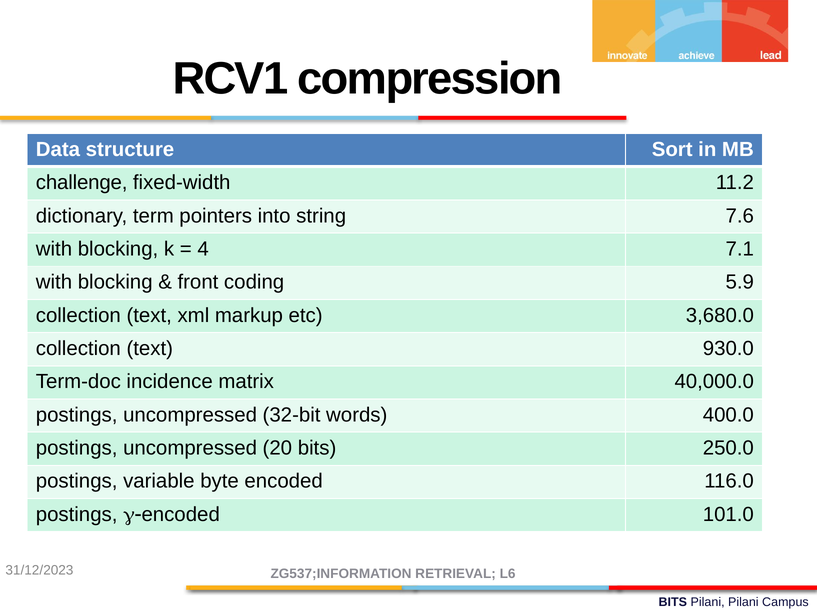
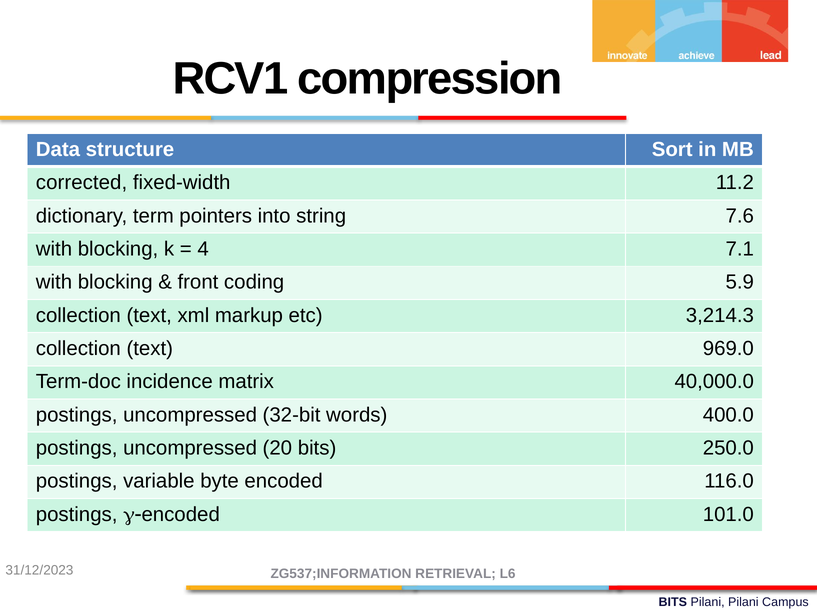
challenge: challenge -> corrected (82, 183)
3,680.0: 3,680.0 -> 3,214.3 (720, 315)
930.0: 930.0 -> 969.0 (728, 348)
